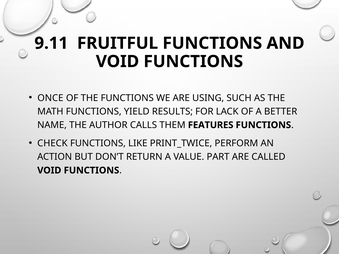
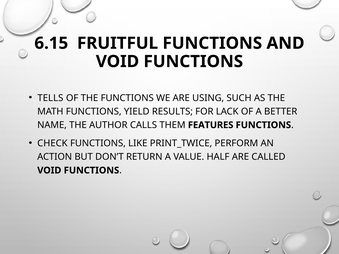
9.11: 9.11 -> 6.15 (51, 43)
ONCE: ONCE -> TELLS (50, 98)
PART: PART -> HALF (218, 157)
